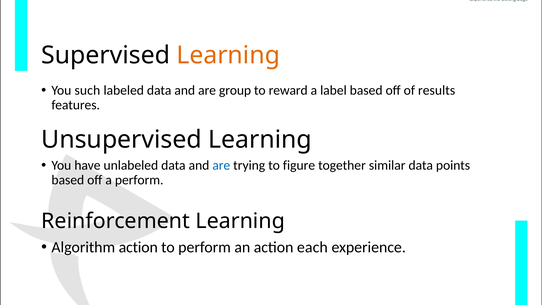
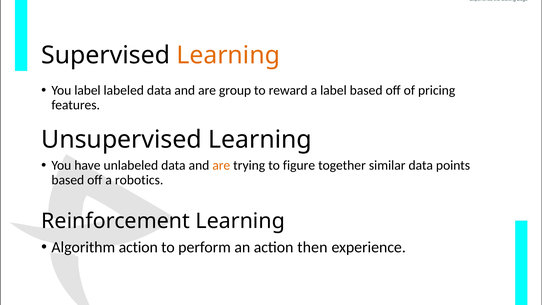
You such: such -> label (87, 90)
results: results -> pricing (437, 90)
are colour: blue -> orange (221, 165)
a perform: perform -> robotics (139, 180)
each: each -> then (312, 247)
